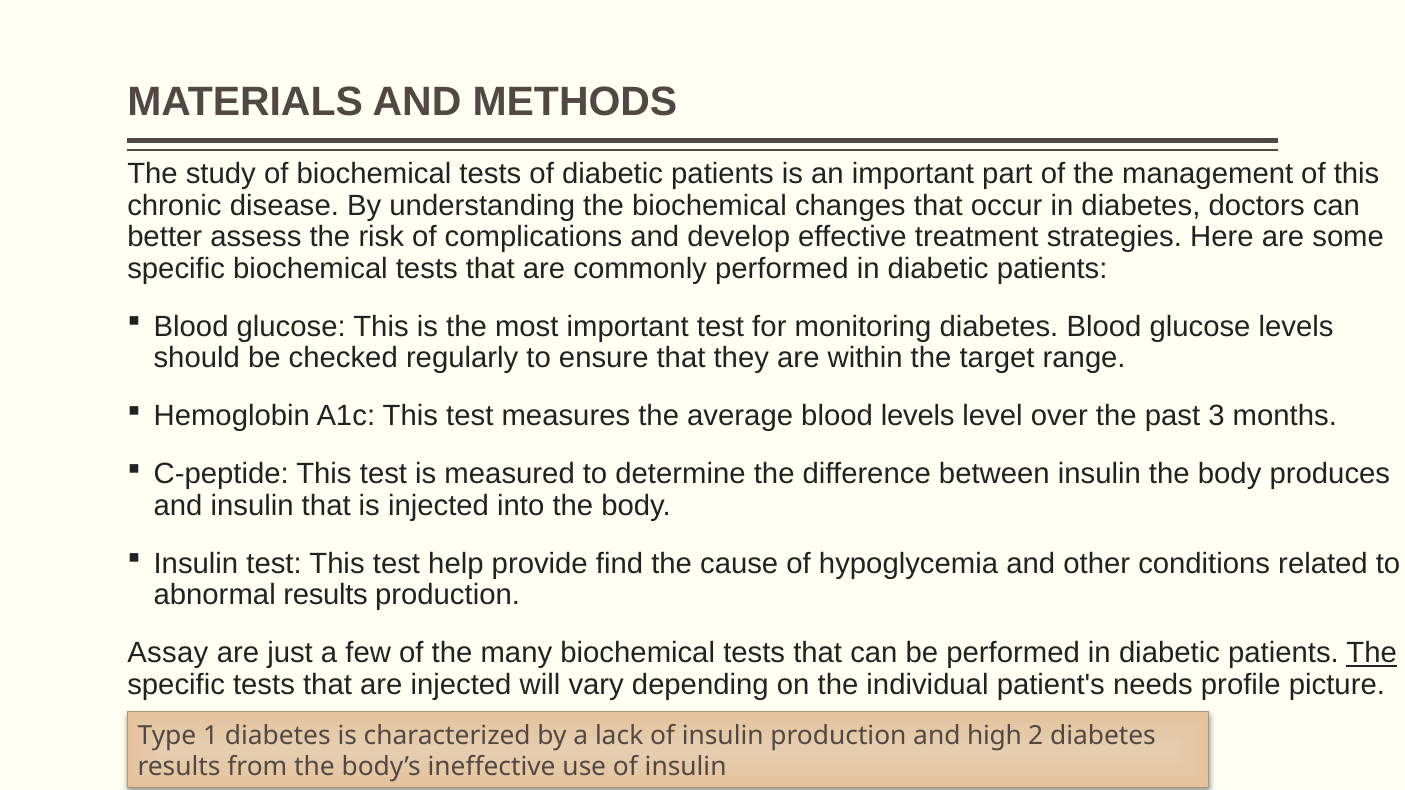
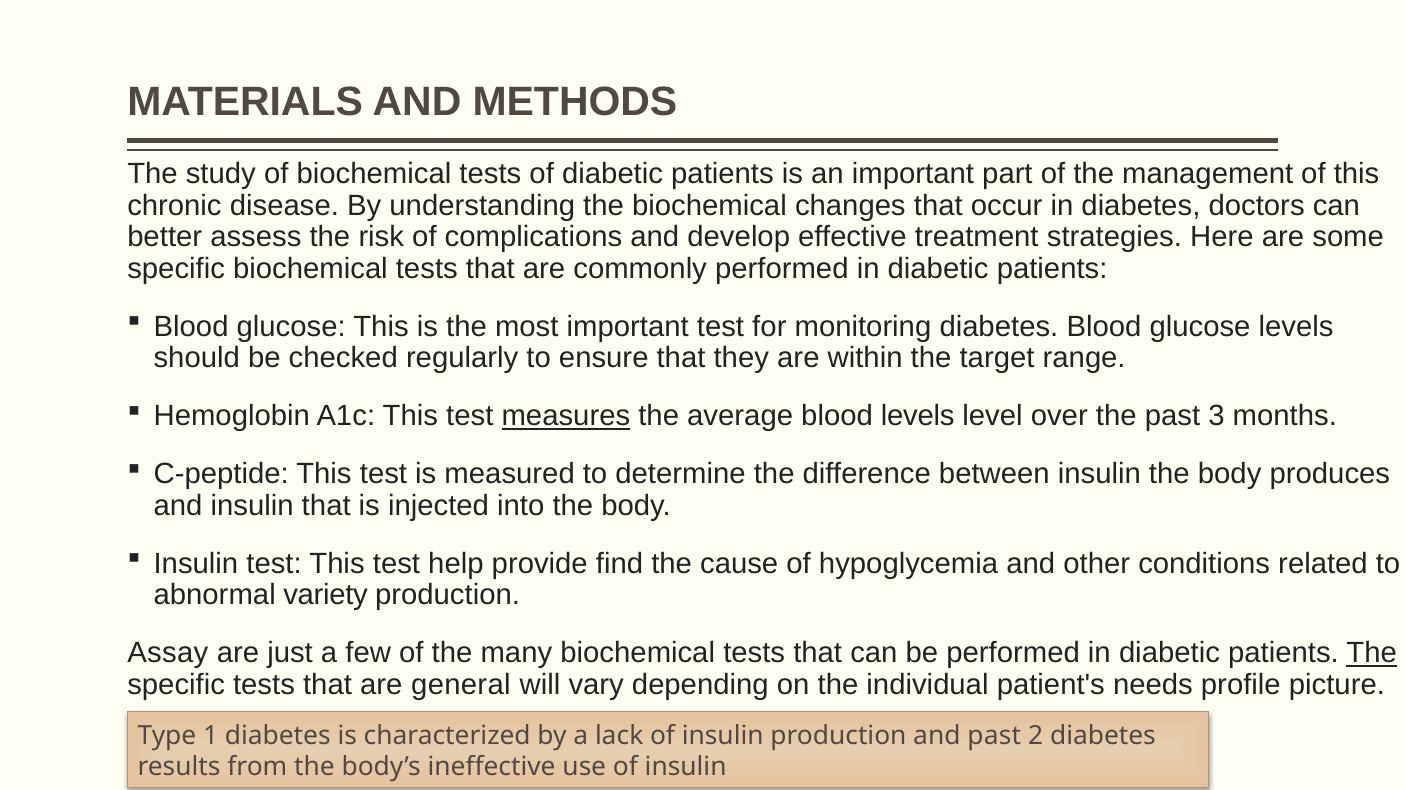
measures underline: none -> present (566, 416)
abnormal results: results -> variety (326, 595)
are injected: injected -> general (461, 685)
and high: high -> past (994, 736)
